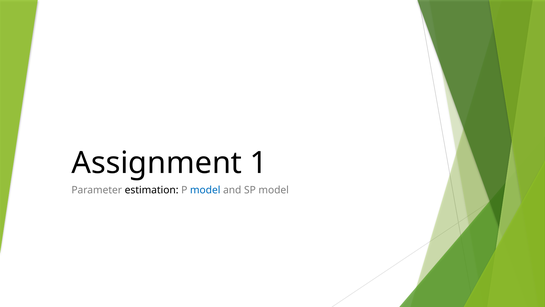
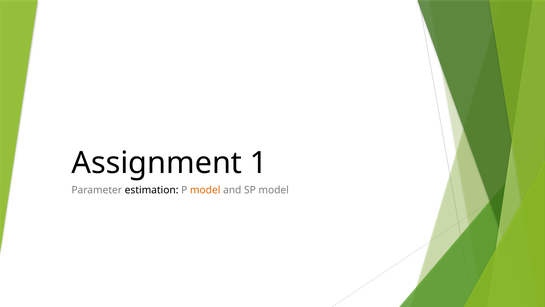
model colour: blue -> orange (205, 190)
